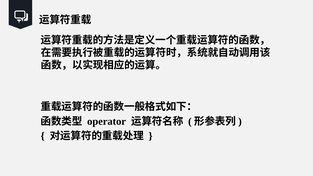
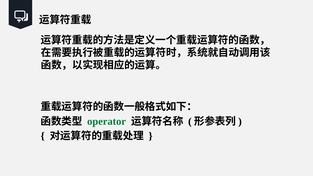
operator colour: black -> green (107, 121)
